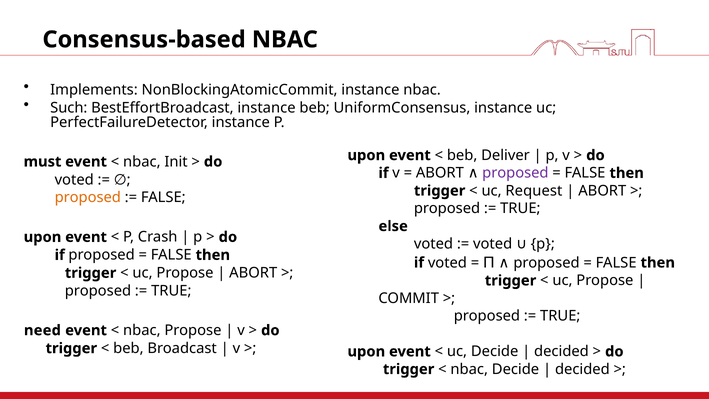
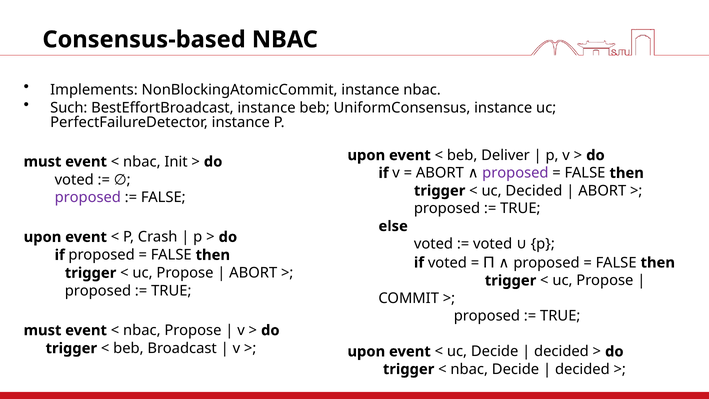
uc Request: Request -> Decided (534, 191)
proposed colour: orange -> purple (88, 197)
need: need -> must (43, 330)
